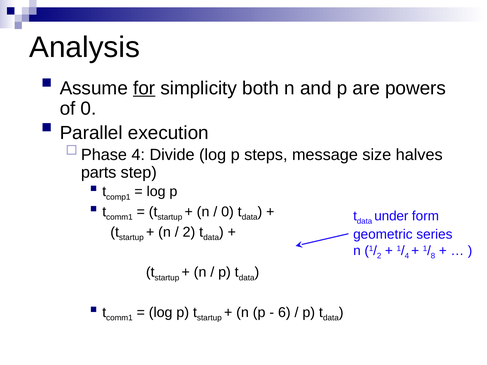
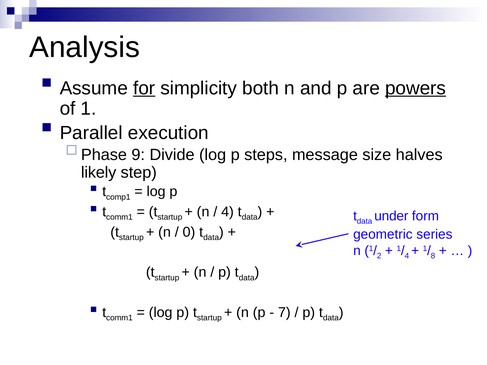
powers underline: none -> present (416, 88)
of 0: 0 -> 1 (89, 109)
Phase 4: 4 -> 9 (138, 155)
parts: parts -> likely (99, 173)
0: 0 -> 4 (228, 212)
2: 2 -> 0 (189, 232)
6: 6 -> 7 (284, 313)
